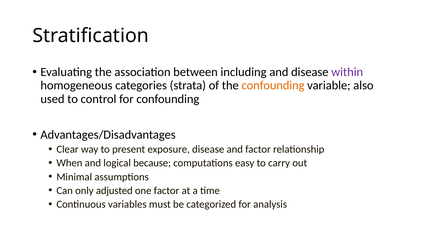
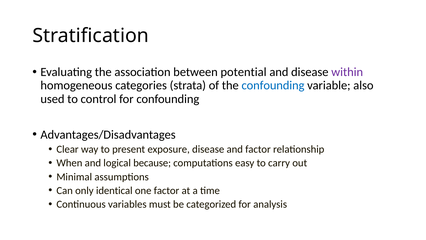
including: including -> potential (244, 72)
confounding colour: orange -> blue (273, 85)
adjusted: adjusted -> identical (114, 190)
